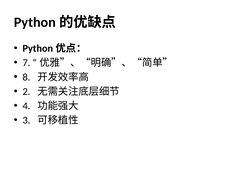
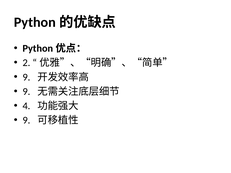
7: 7 -> 2 (26, 63)
8: 8 -> 9 (26, 77)
2: 2 -> 9 (26, 92)
3: 3 -> 9 (26, 120)
